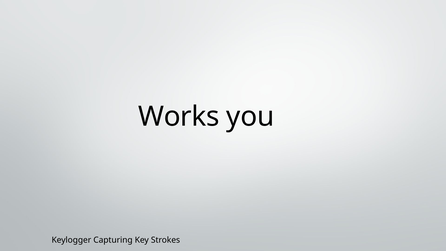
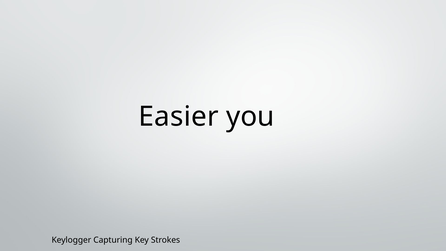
Works: Works -> Easier (179, 116)
